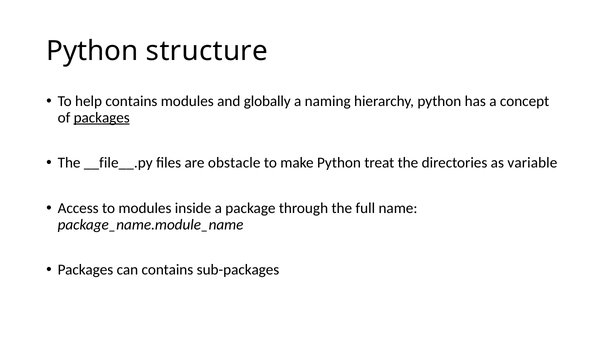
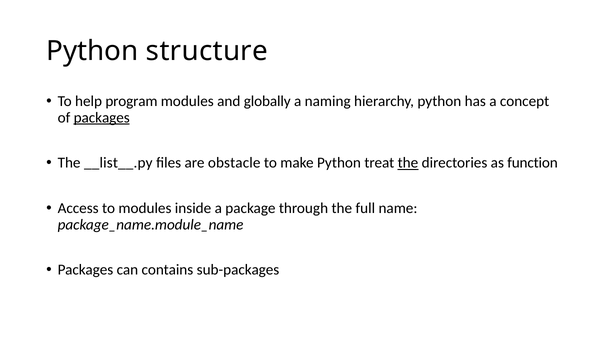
help contains: contains -> program (131, 101)
__file__.py: __file__.py -> __list__.py (118, 163)
the underline: none -> present (408, 163)
variable: variable -> function (533, 163)
